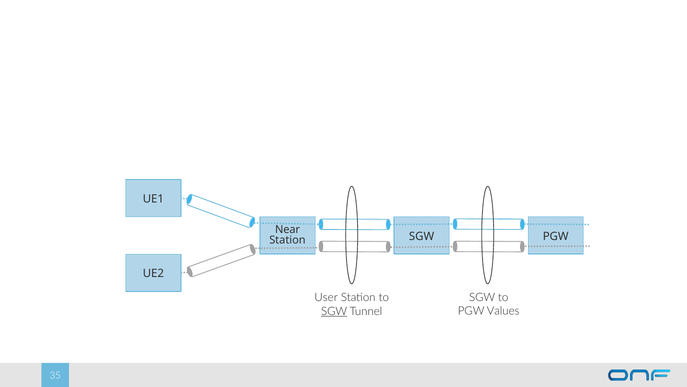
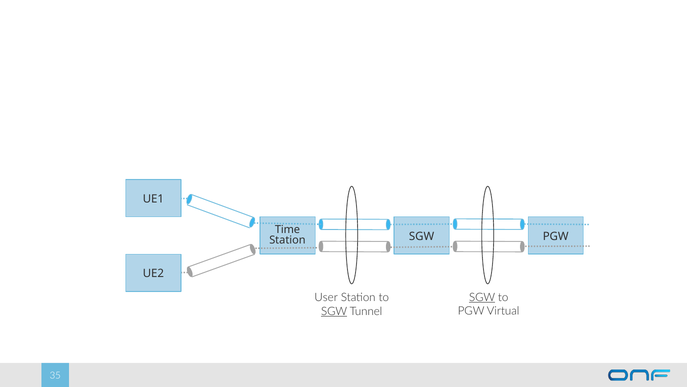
Near: Near -> Time (288, 229)
SGW underline: none -> present (482, 297)
Values: Values -> Virtual (503, 311)
